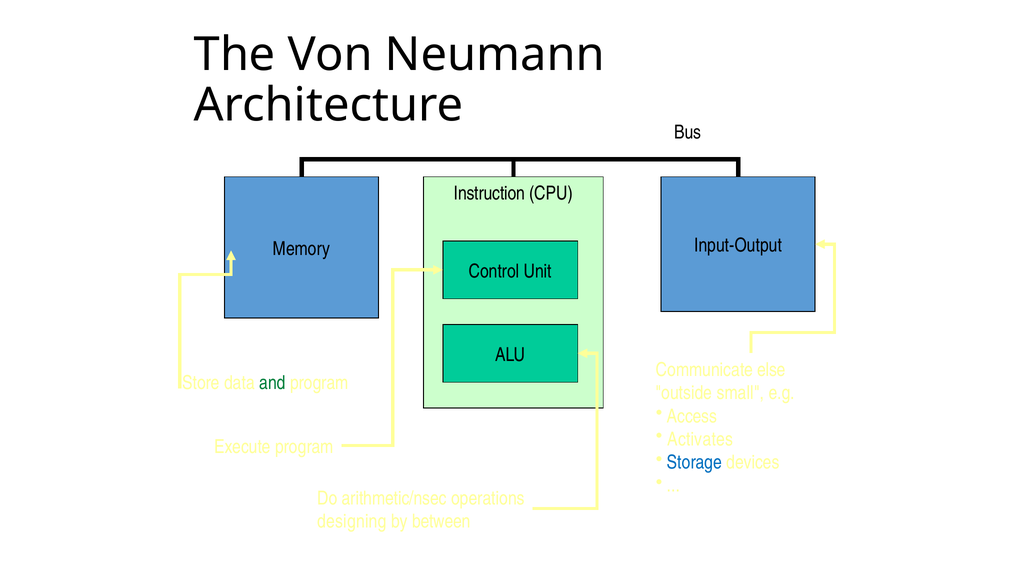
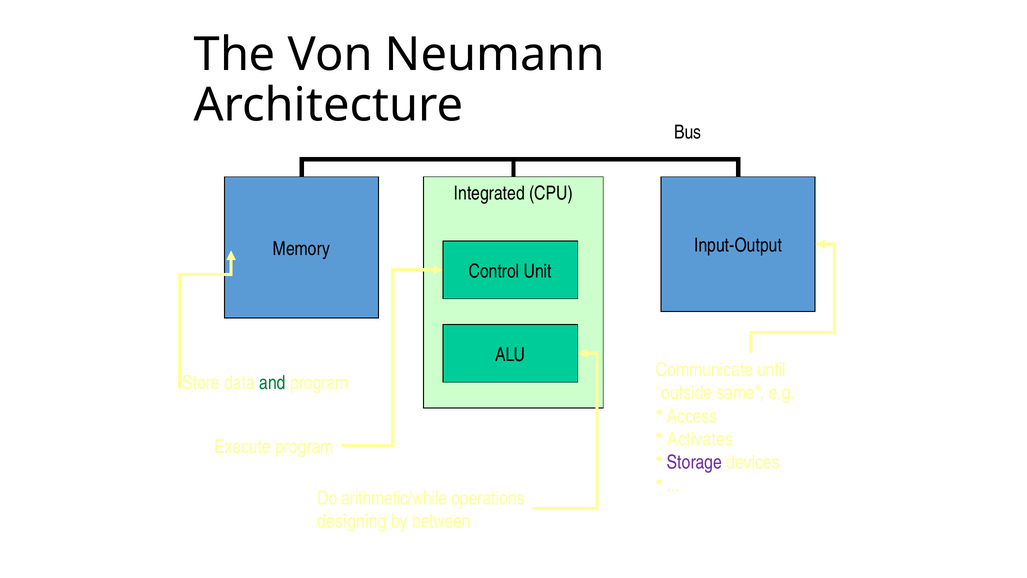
Instruction: Instruction -> Integrated (489, 193)
else: else -> until (771, 370)
small: small -> same (741, 393)
Storage colour: blue -> purple (694, 462)
arithmetic/nsec: arithmetic/nsec -> arithmetic/while (394, 498)
